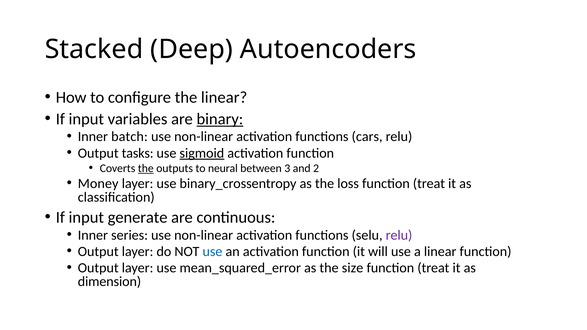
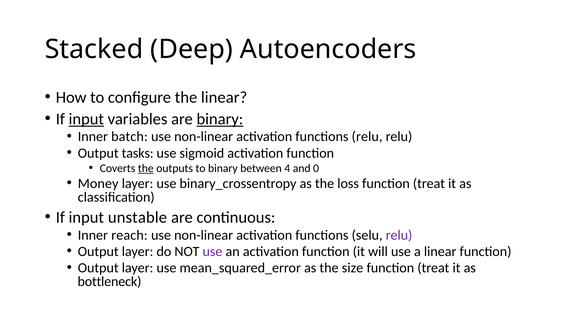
input underline: none -> present (86, 119)
functions cars: cars -> relu (367, 137)
sigmoid underline: present -> none (202, 153)
to neural: neural -> binary (223, 168)
3: 3 -> 4 (287, 168)
2: 2 -> 0 (316, 168)
generate: generate -> unstable (137, 217)
series: series -> reach (129, 235)
use colour: blue -> purple (212, 252)
dimension: dimension -> bottleneck (109, 282)
